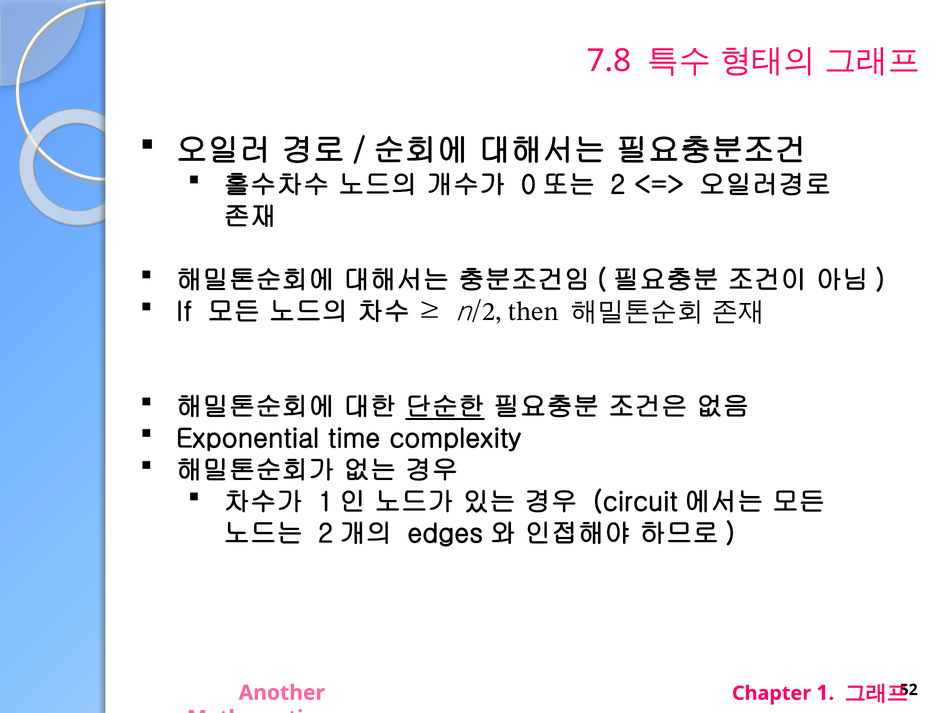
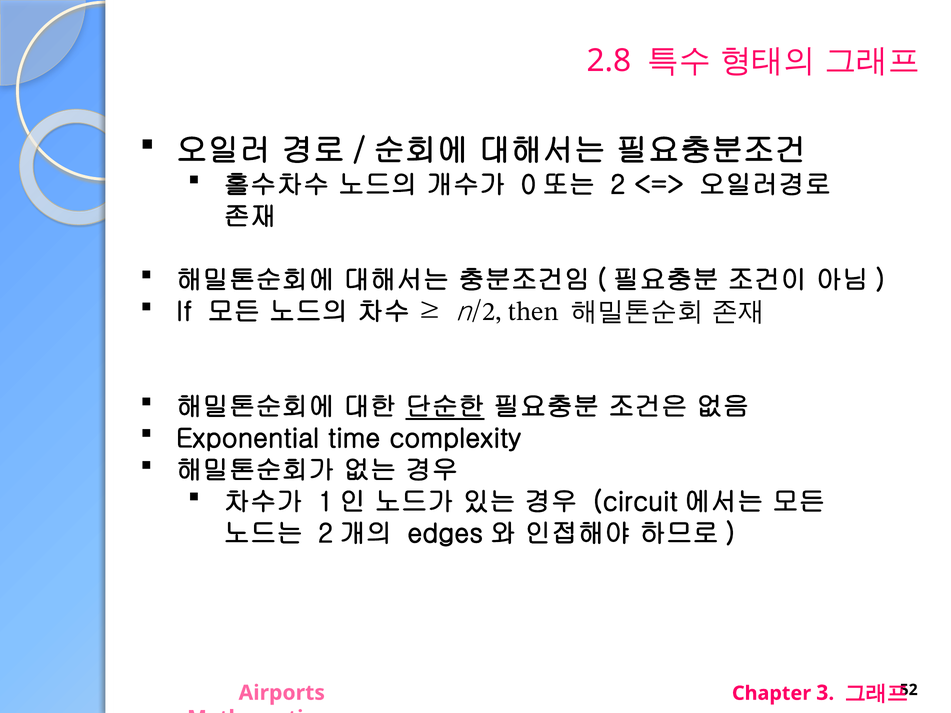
7.8: 7.8 -> 2.8 (609, 61)
Another: Another -> Airports (282, 693)
1: 1 -> 3 (825, 693)
